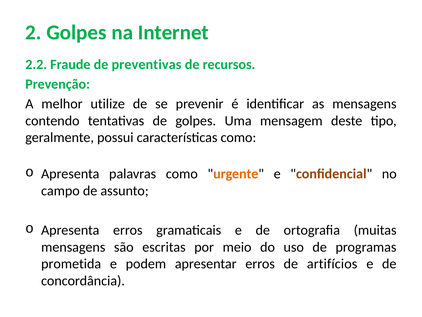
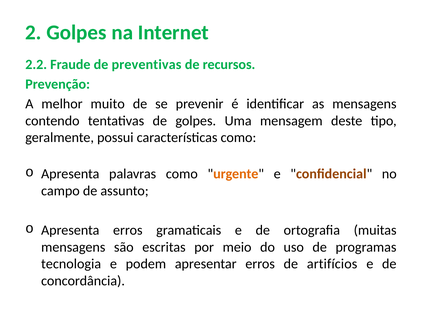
utilize: utilize -> muito (108, 104)
prometida: prometida -> tecnologia (71, 264)
